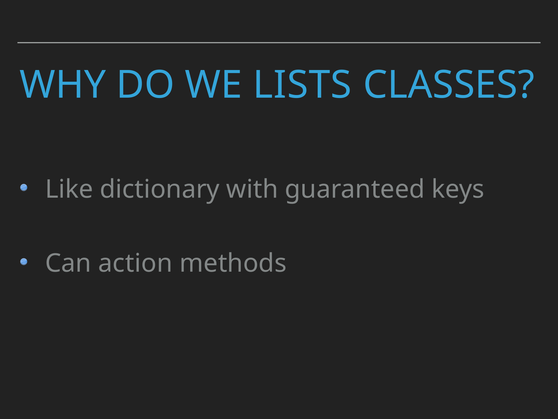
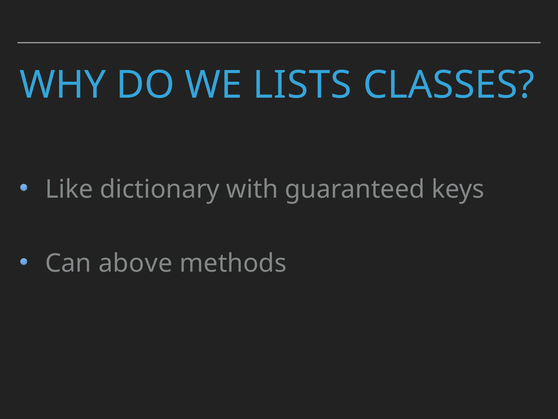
action: action -> above (135, 263)
